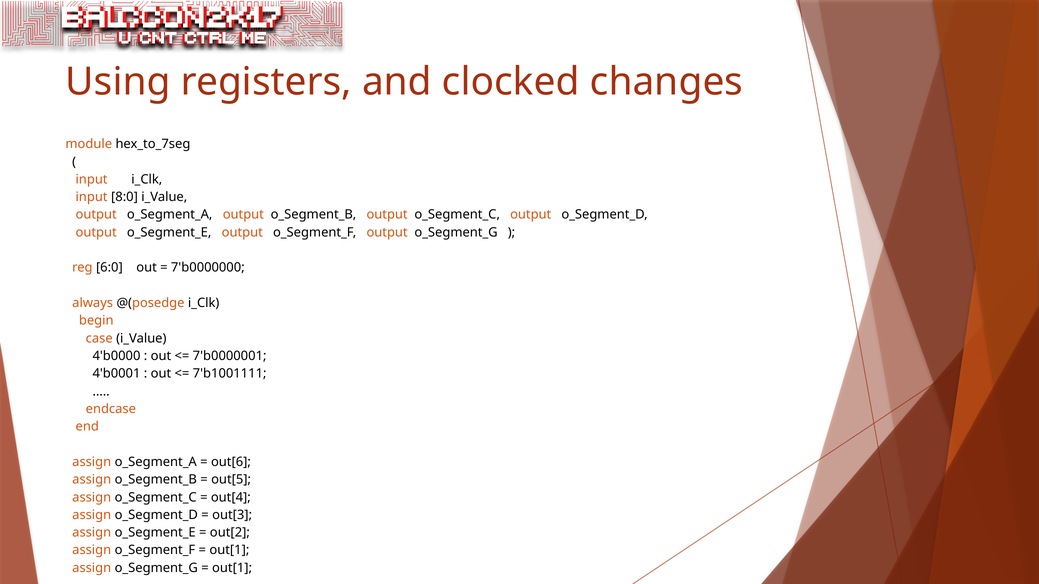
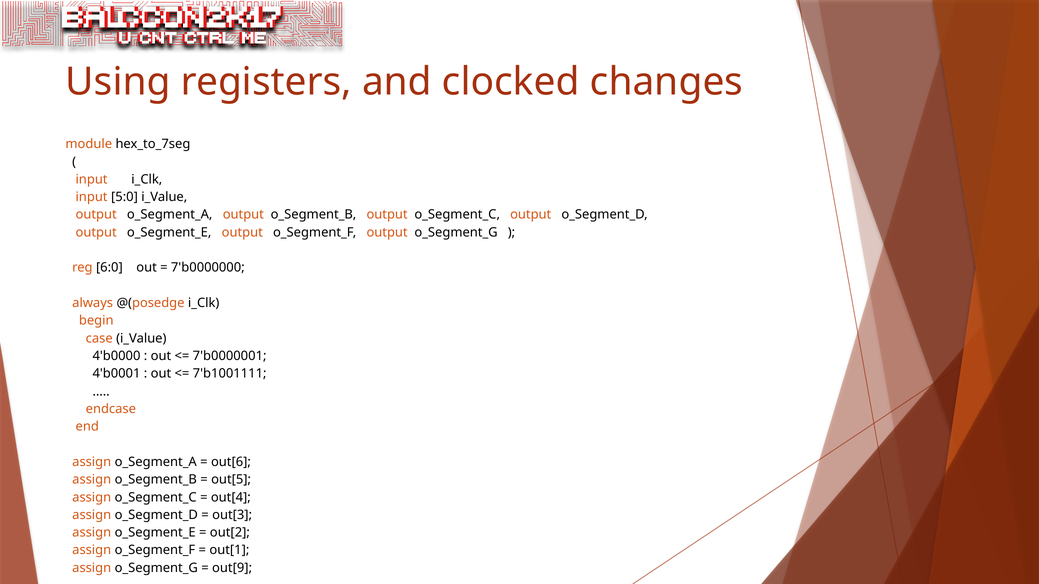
8:0: 8:0 -> 5:0 (125, 197)
out[1: out[1 -> out[9 (232, 568)
